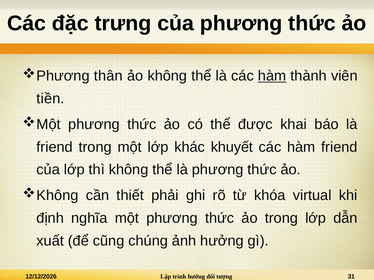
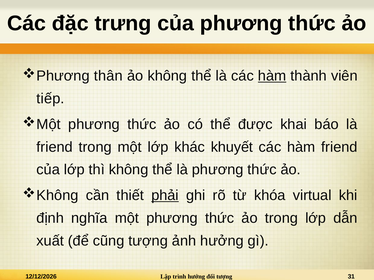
tiền: tiền -> tiếp (50, 99)
phải underline: none -> present (165, 196)
cũng chúng: chúng -> tượng (148, 241)
